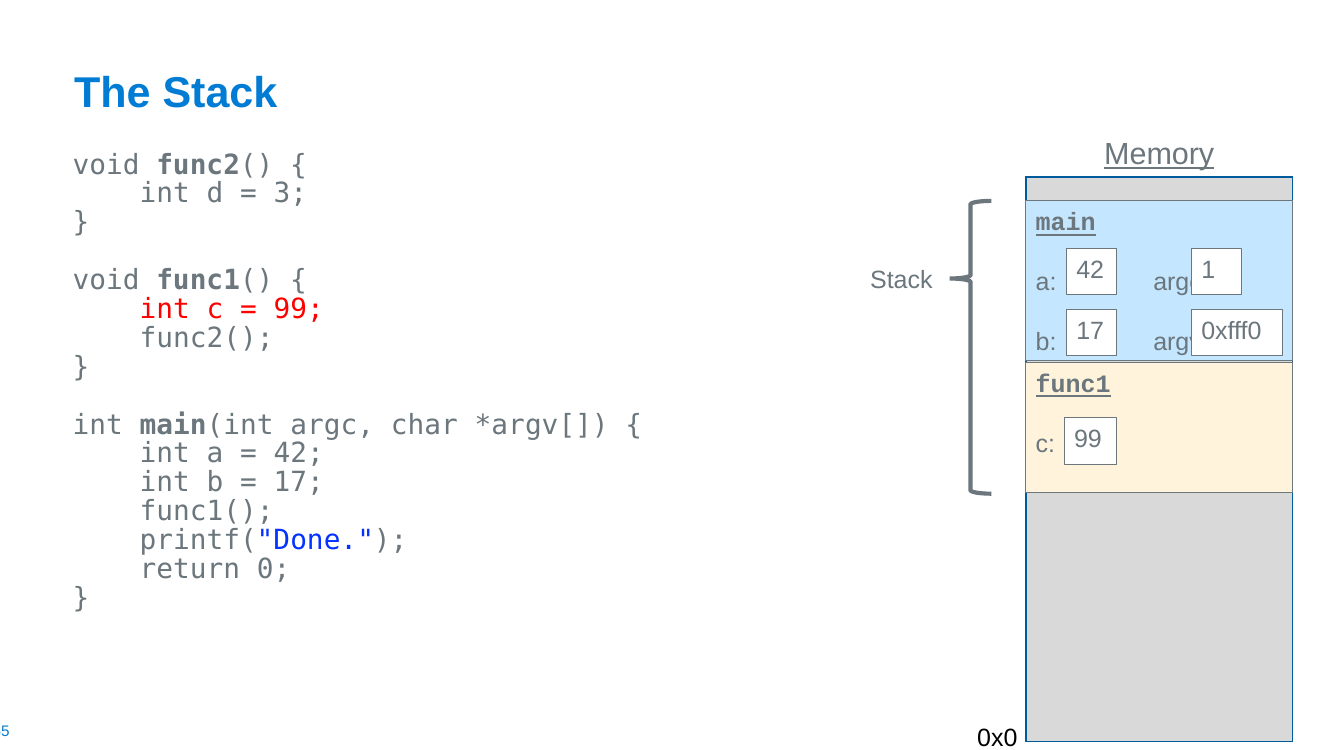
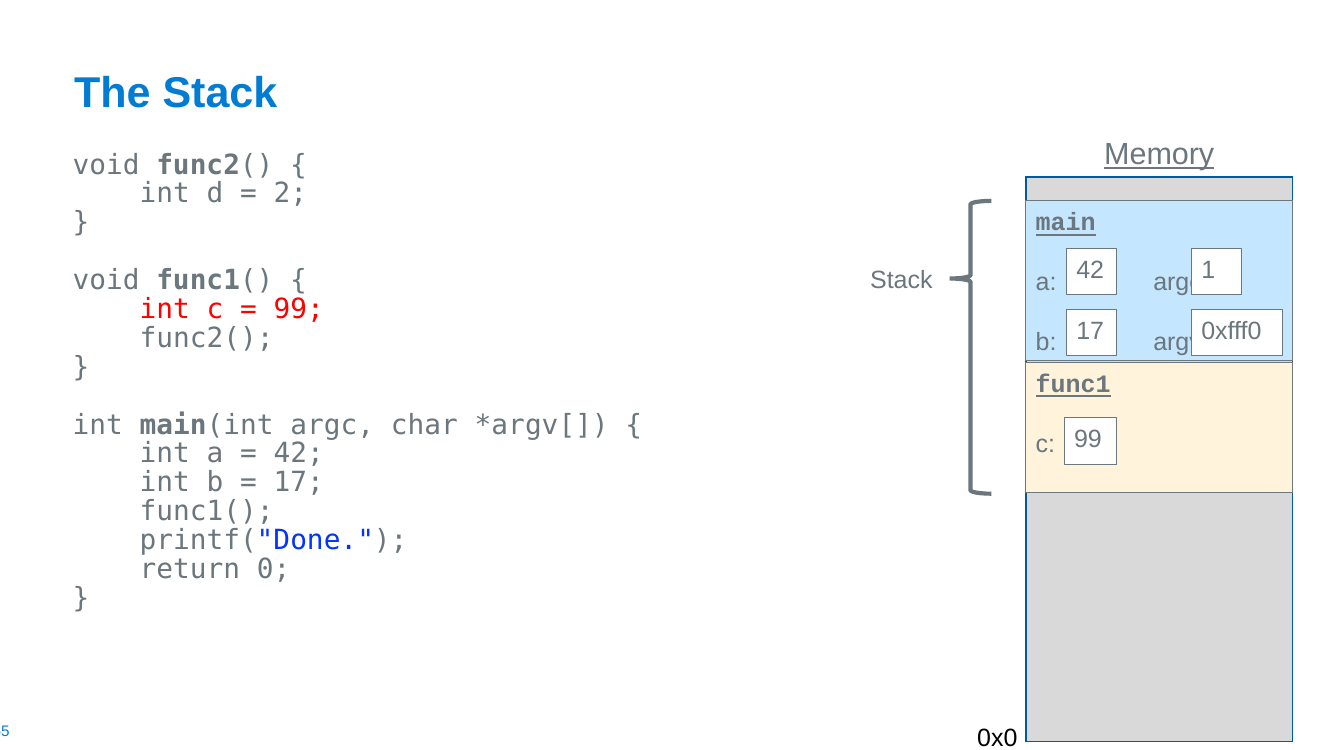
3: 3 -> 2 (290, 194)
